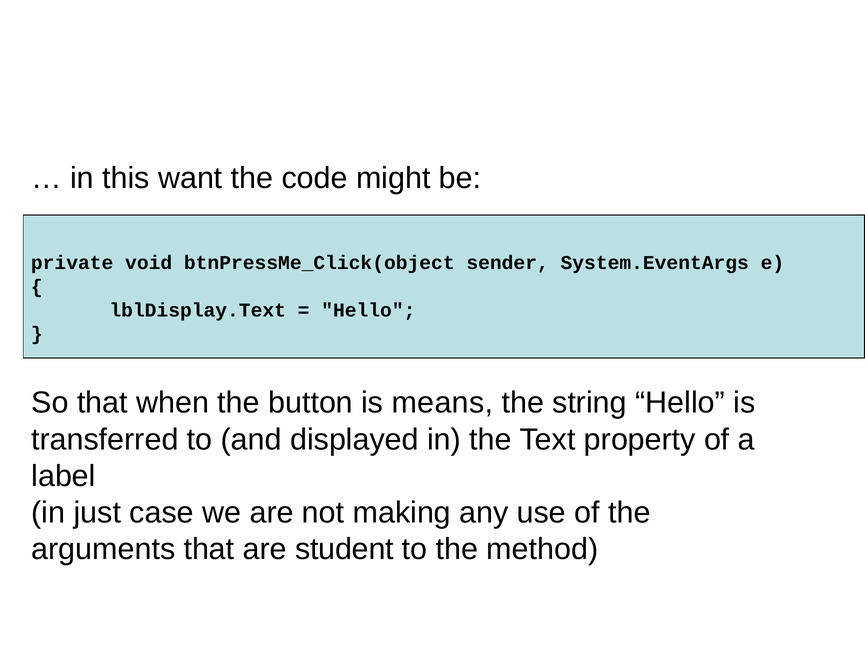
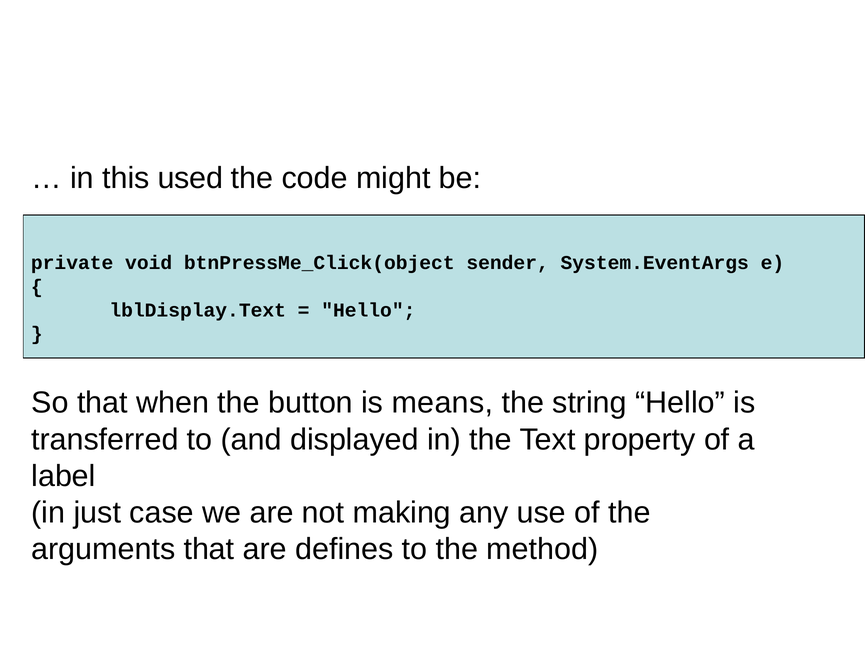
want: want -> used (190, 178)
student: student -> defines (344, 550)
